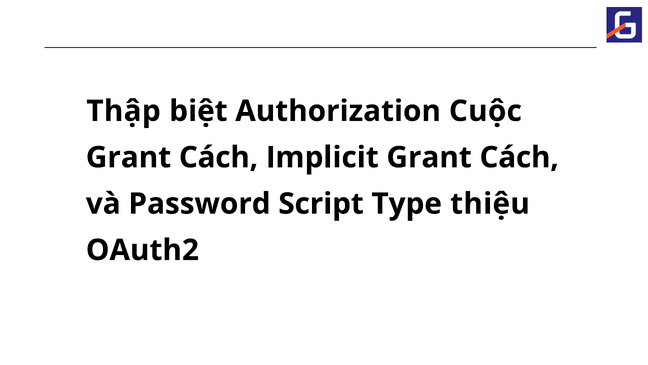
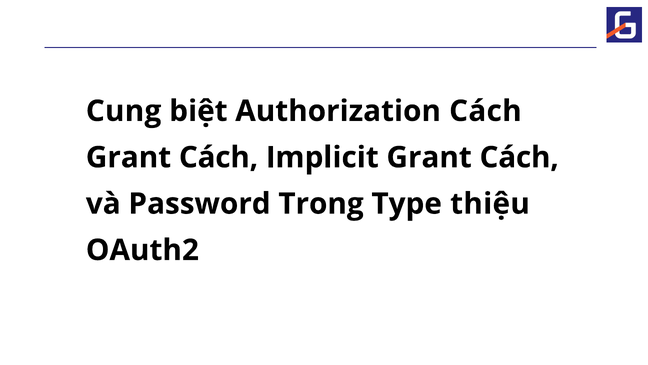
Thập: Thập -> Cung (124, 111)
Authorization Cuộc: Cuộc -> Cách (485, 111)
Script: Script -> Trong (321, 204)
